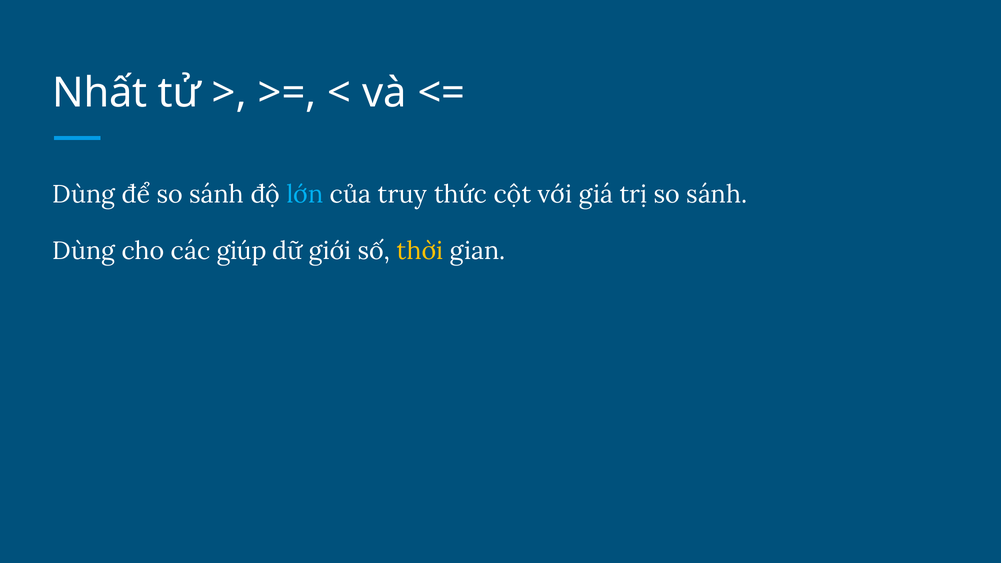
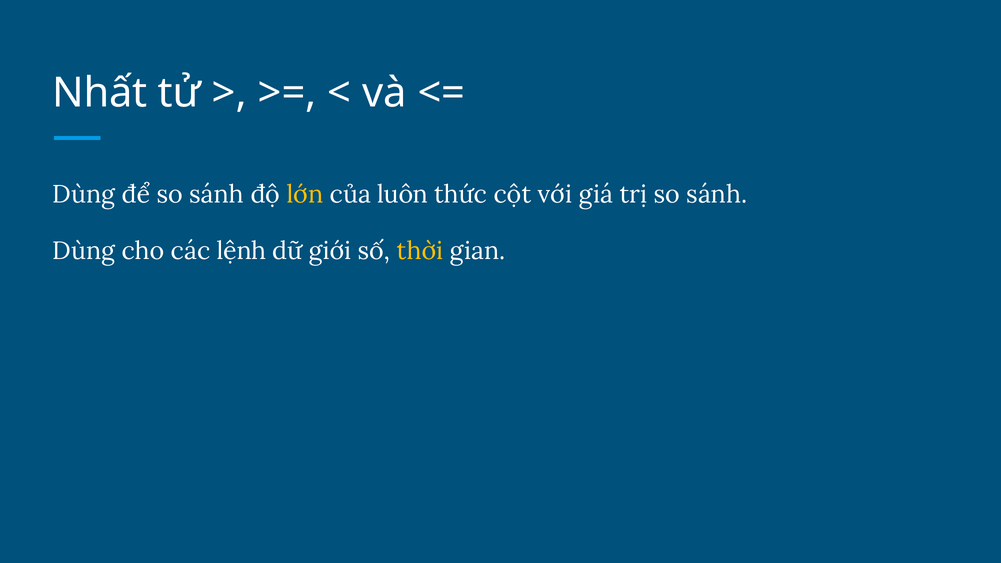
lớn colour: light blue -> yellow (305, 194)
truy: truy -> luôn (403, 194)
giúp: giúp -> lệnh (242, 251)
